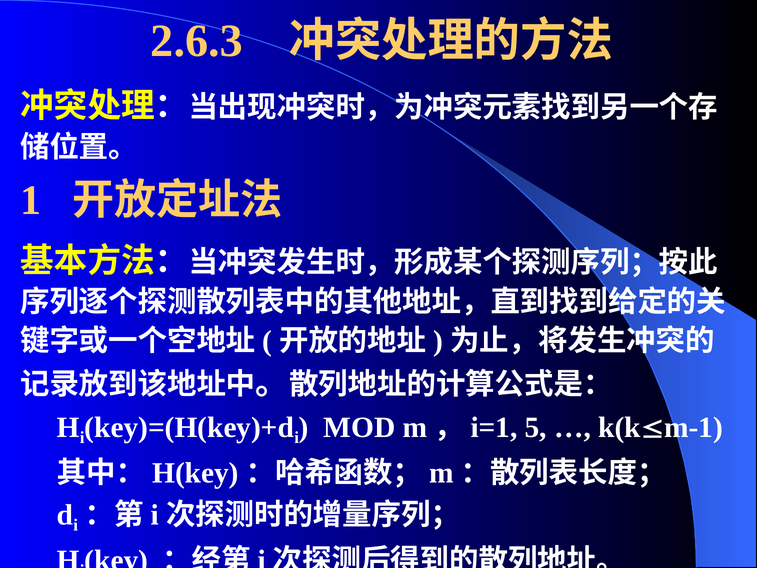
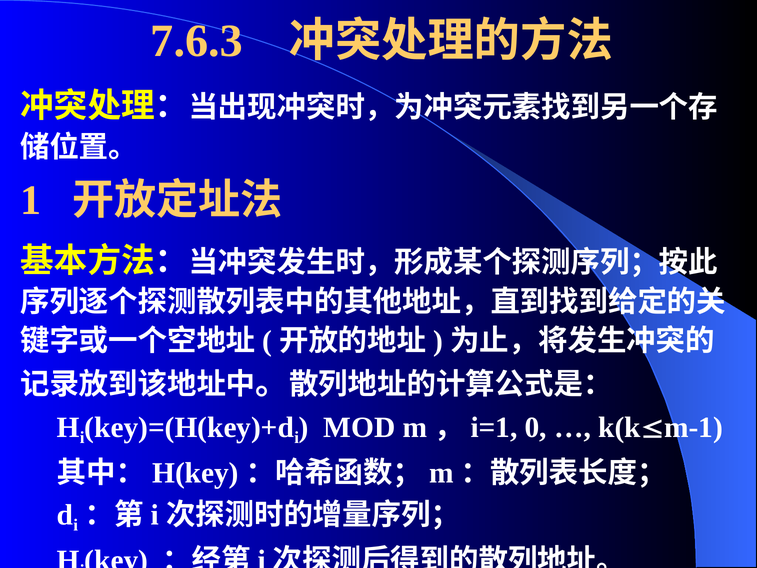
2.6.3: 2.6.3 -> 7.6.3 (197, 41)
5: 5 -> 0 (536, 427)
